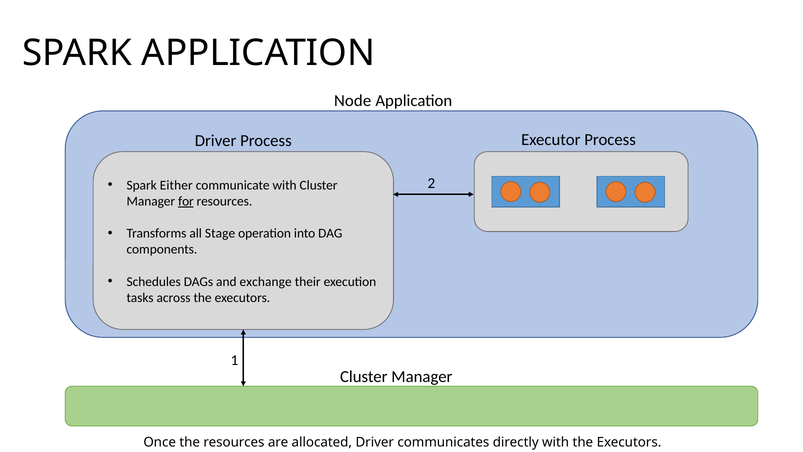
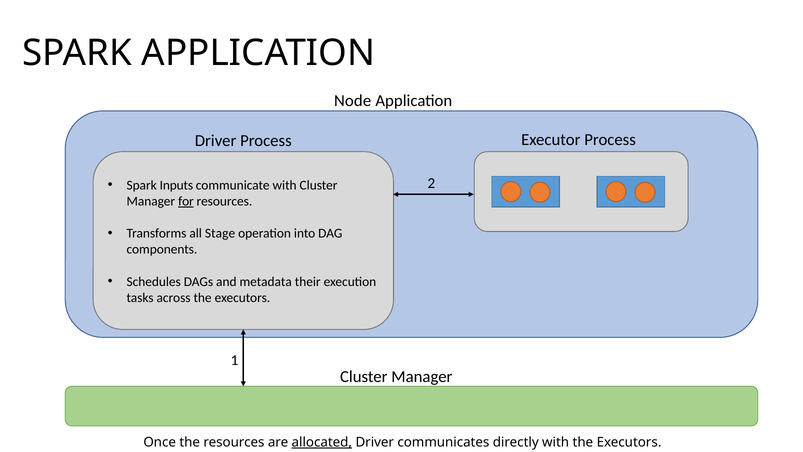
Either: Either -> Inputs (176, 185)
exchange: exchange -> metadata (266, 281)
allocated underline: none -> present (322, 442)
